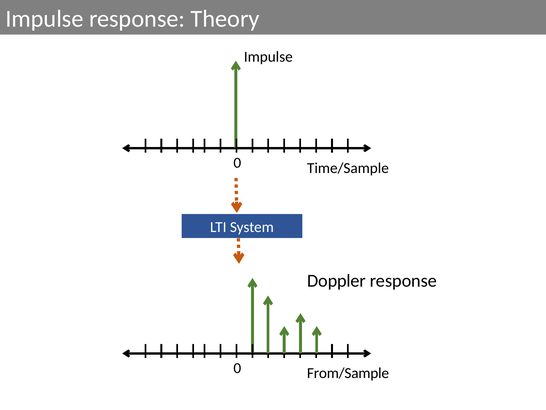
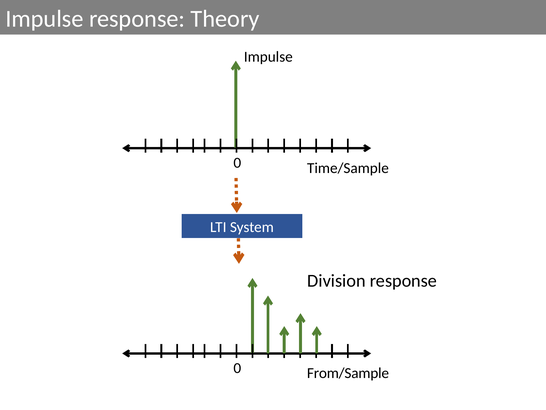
Doppler: Doppler -> Division (336, 281)
